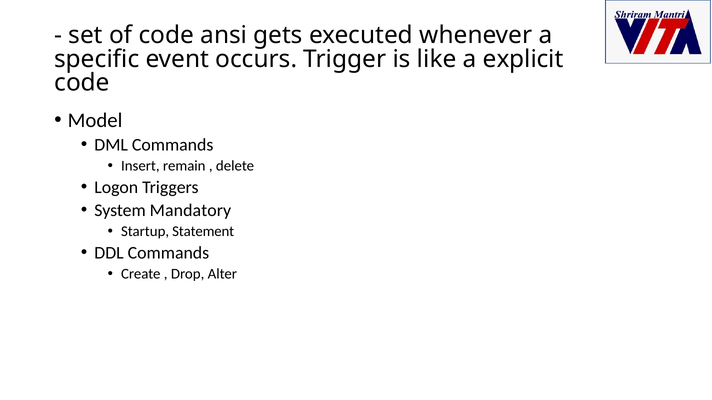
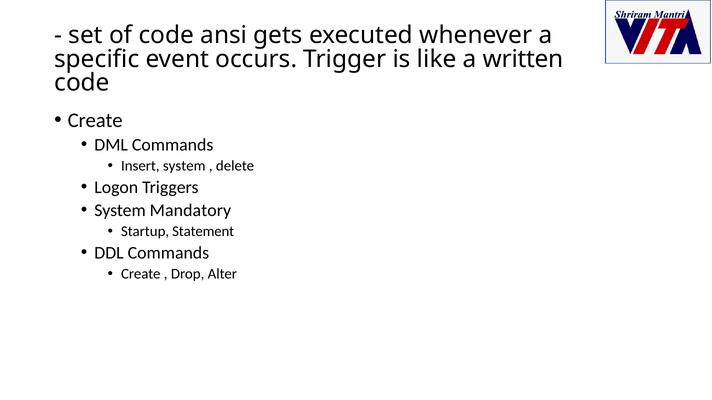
explicit: explicit -> written (523, 59)
Model: Model -> Create (95, 120)
Insert remain: remain -> system (184, 166)
